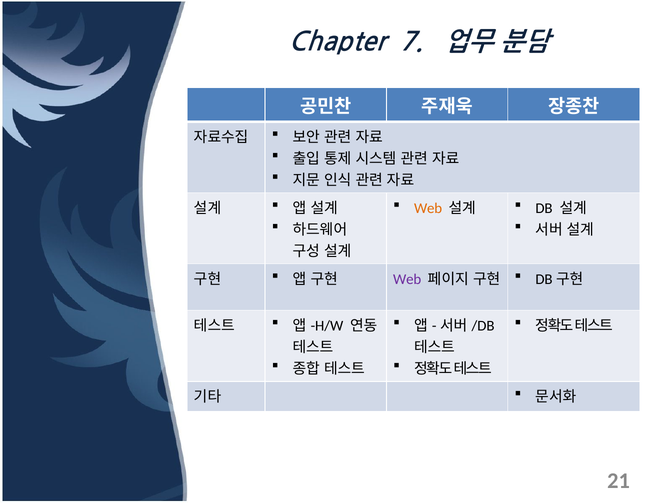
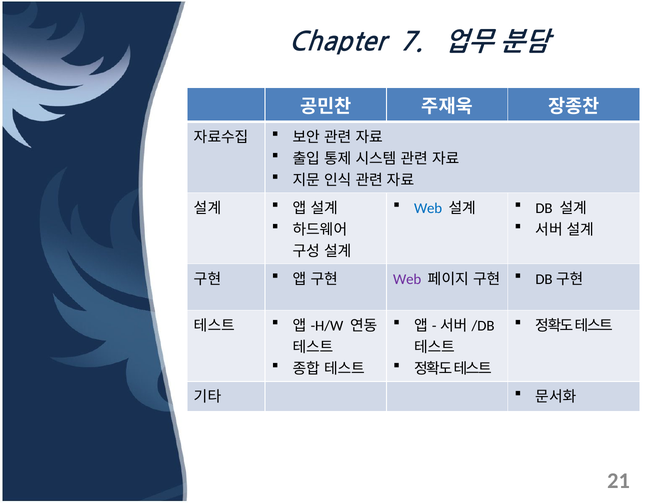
Web colour: orange -> blue (428, 208)
